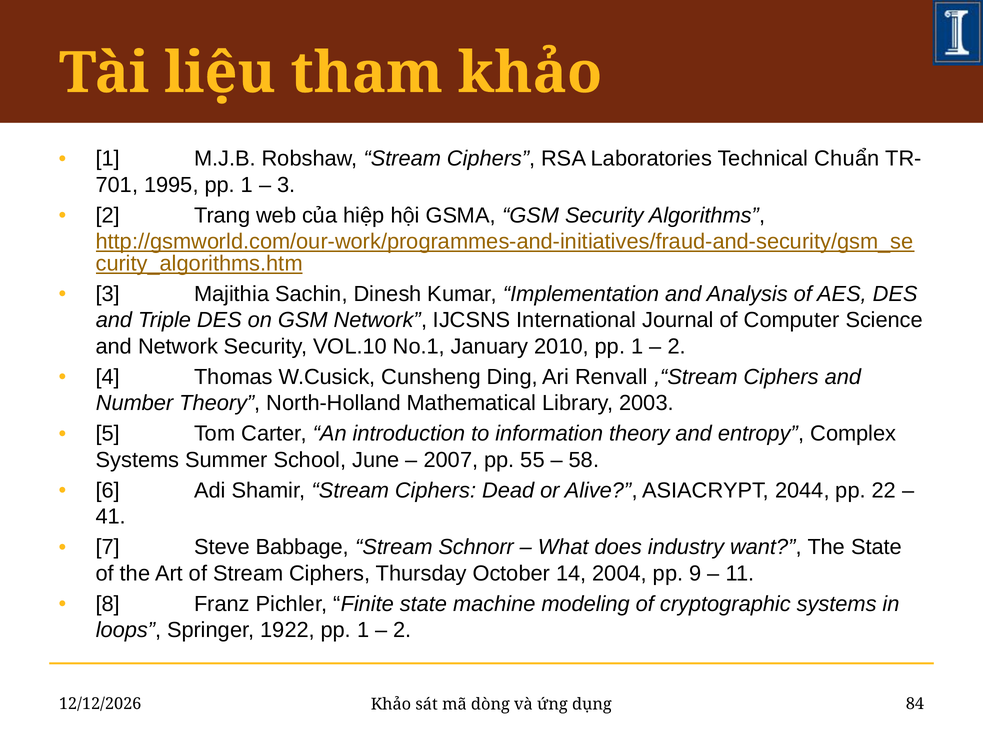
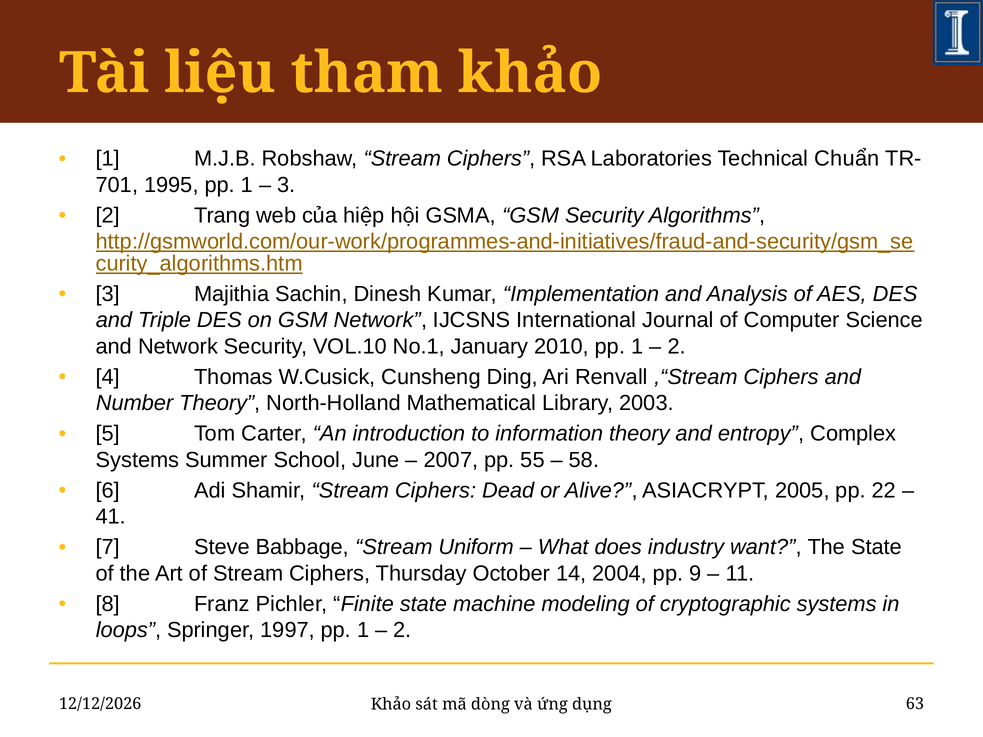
2044: 2044 -> 2005 (802, 491)
Schnorr: Schnorr -> Uniform (476, 547)
1922: 1922 -> 1997 (288, 630)
84: 84 -> 63 (915, 704)
